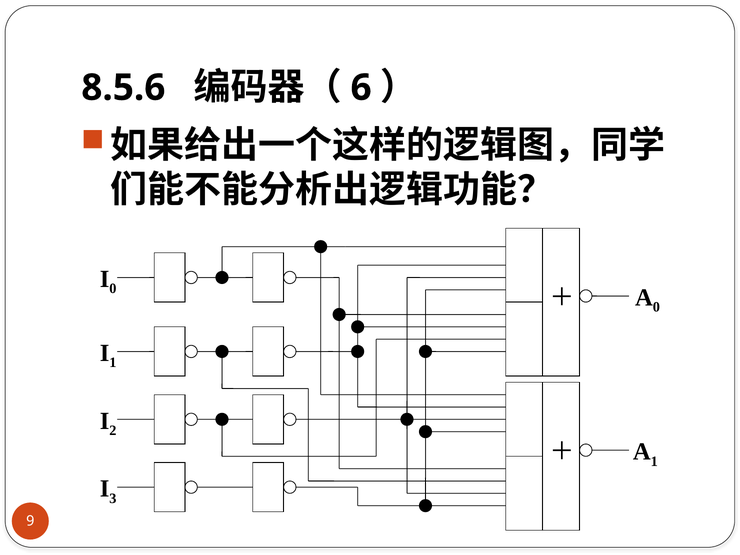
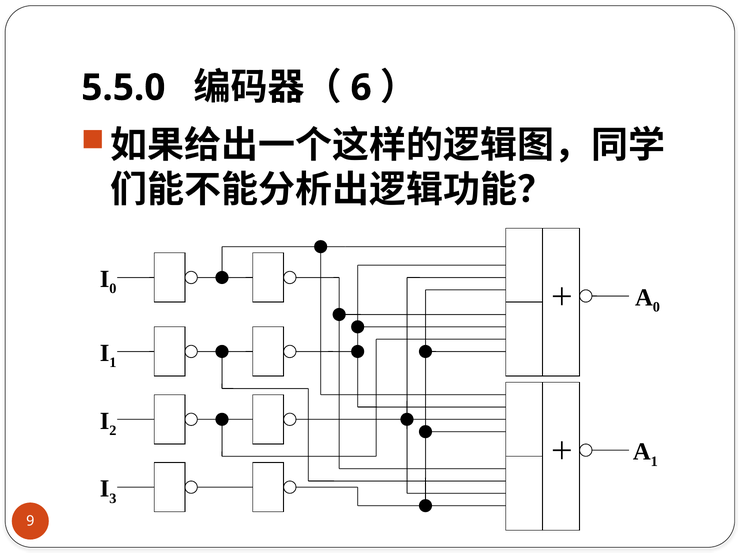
8.5.6: 8.5.6 -> 5.5.0 (123, 88)
